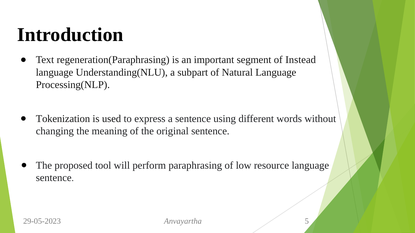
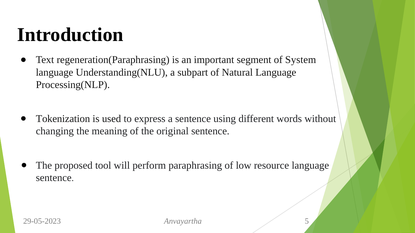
Instead: Instead -> System (301, 60)
